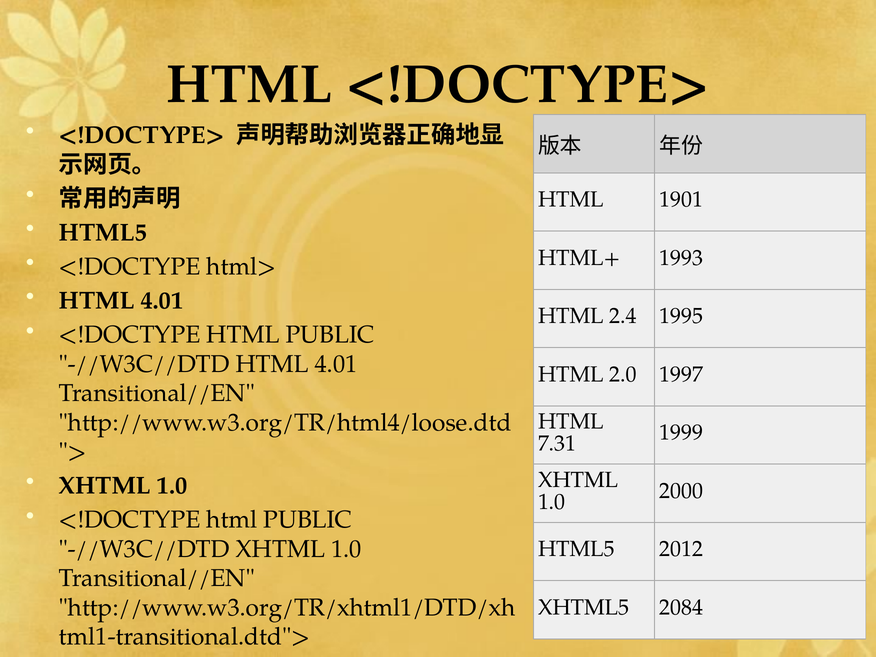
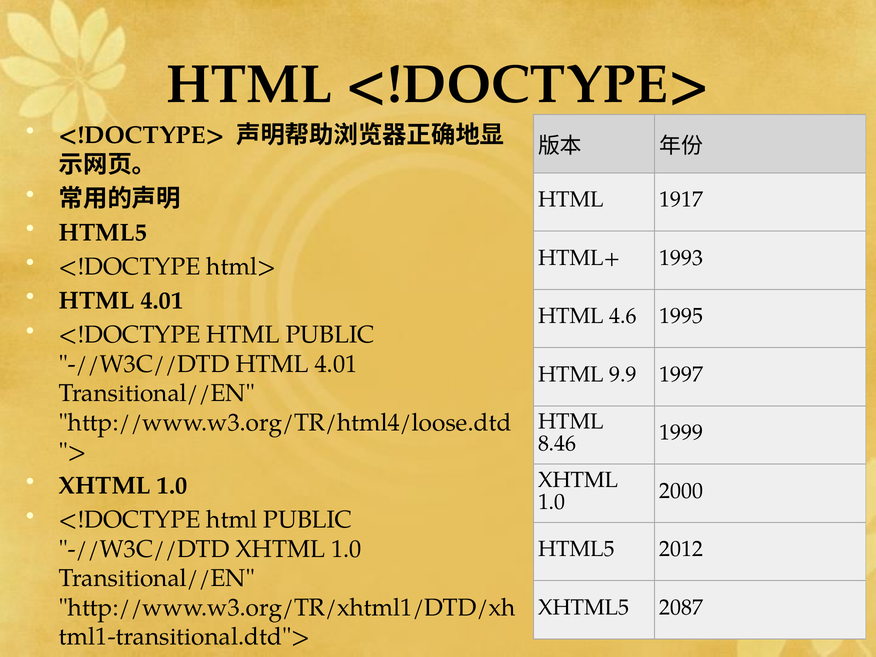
1901: 1901 -> 1917 (681, 200)
2.4: 2.4 -> 4.6 (623, 316)
2.0: 2.0 -> 9.9 (623, 374)
7.31: 7.31 -> 8.46 (557, 444)
2084: 2084 -> 2087 (681, 607)
